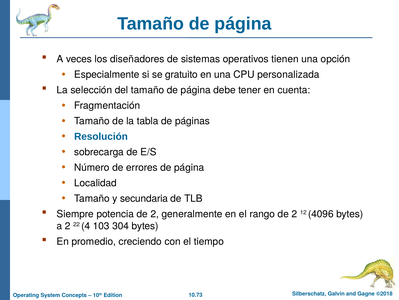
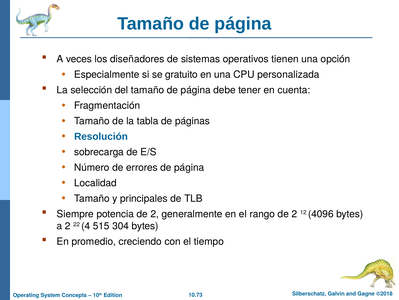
secundaria: secundaria -> principales (144, 198)
103: 103 -> 515 (101, 226)
